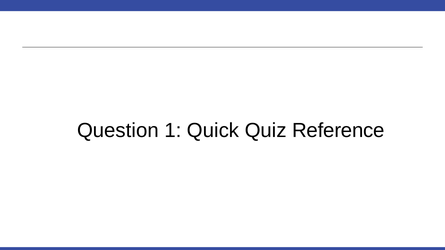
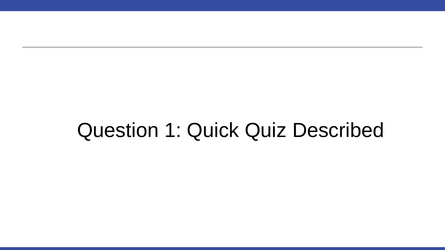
Reference: Reference -> Described (338, 131)
